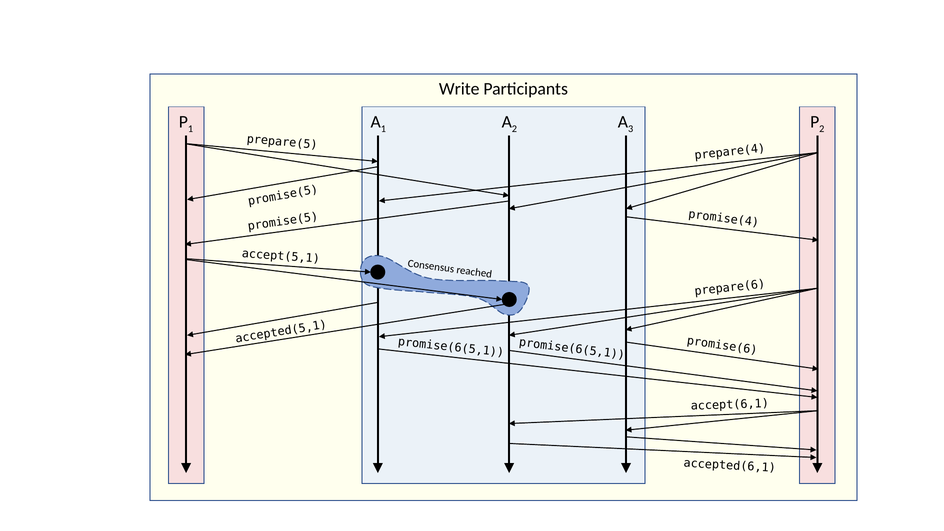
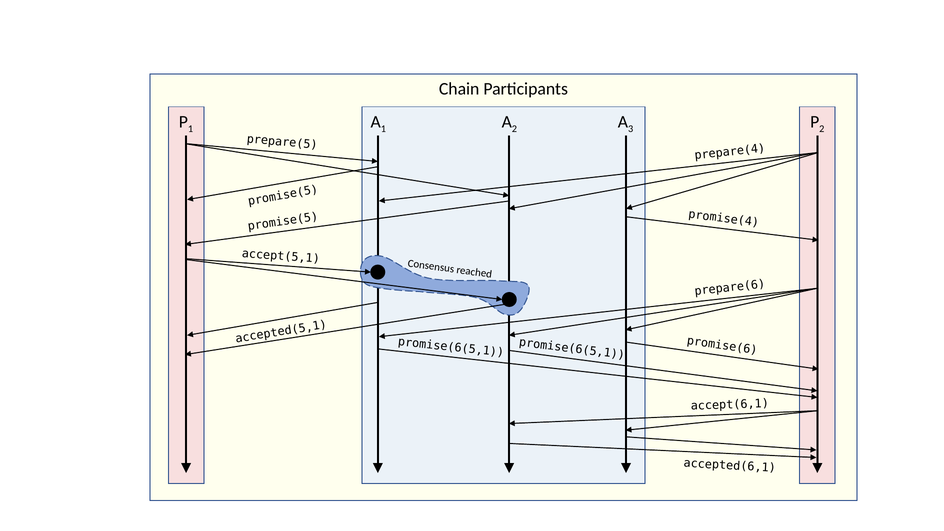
Write: Write -> Chain (459, 89)
